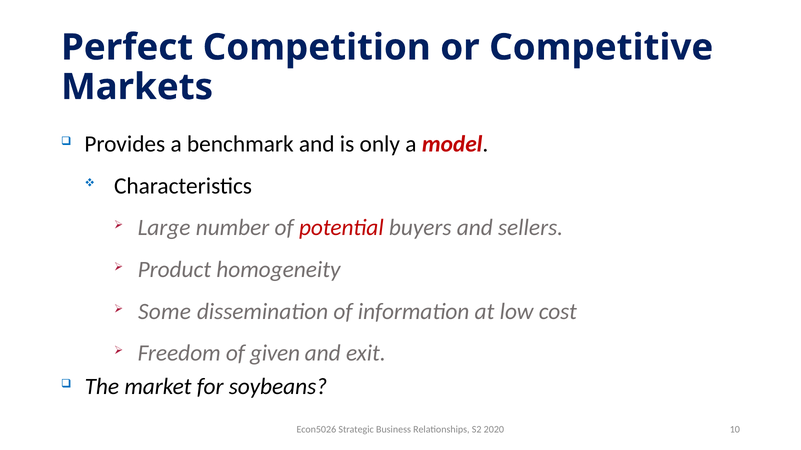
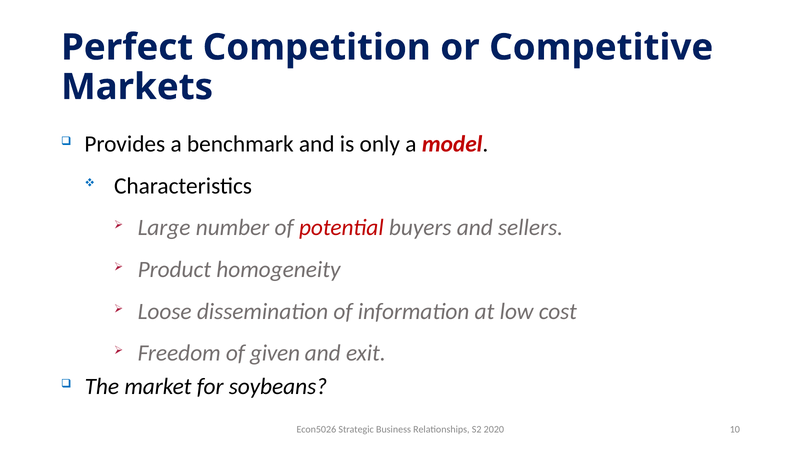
Some: Some -> Loose (165, 312)
